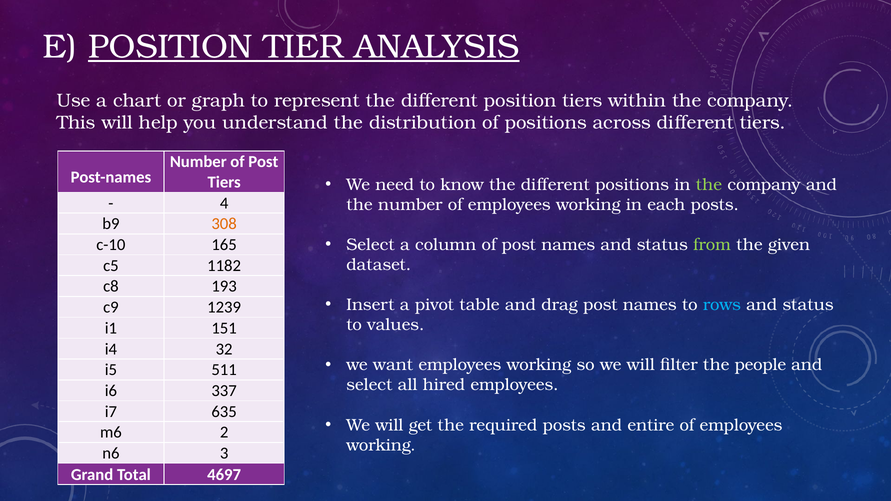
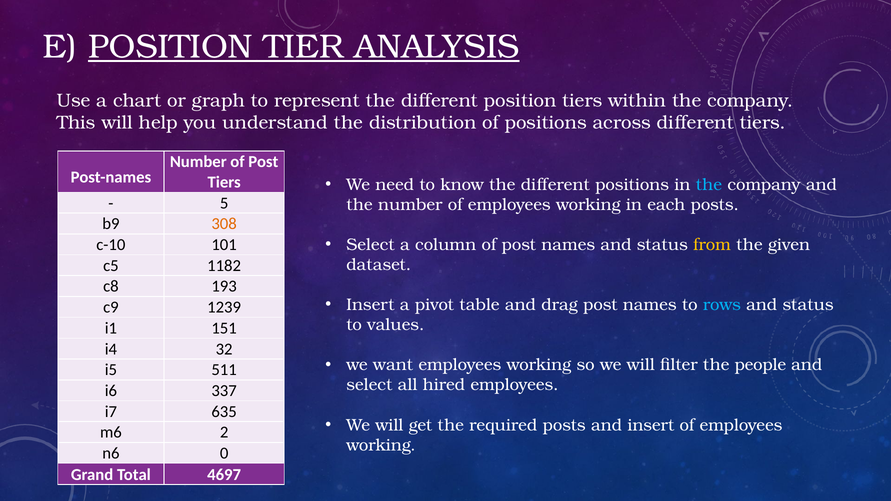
the colour: light green -> light blue (709, 185)
4: 4 -> 5 (224, 203)
from colour: light green -> yellow (712, 245)
165: 165 -> 101 (224, 245)
and entire: entire -> insert (651, 425)
3: 3 -> 0 (224, 453)
